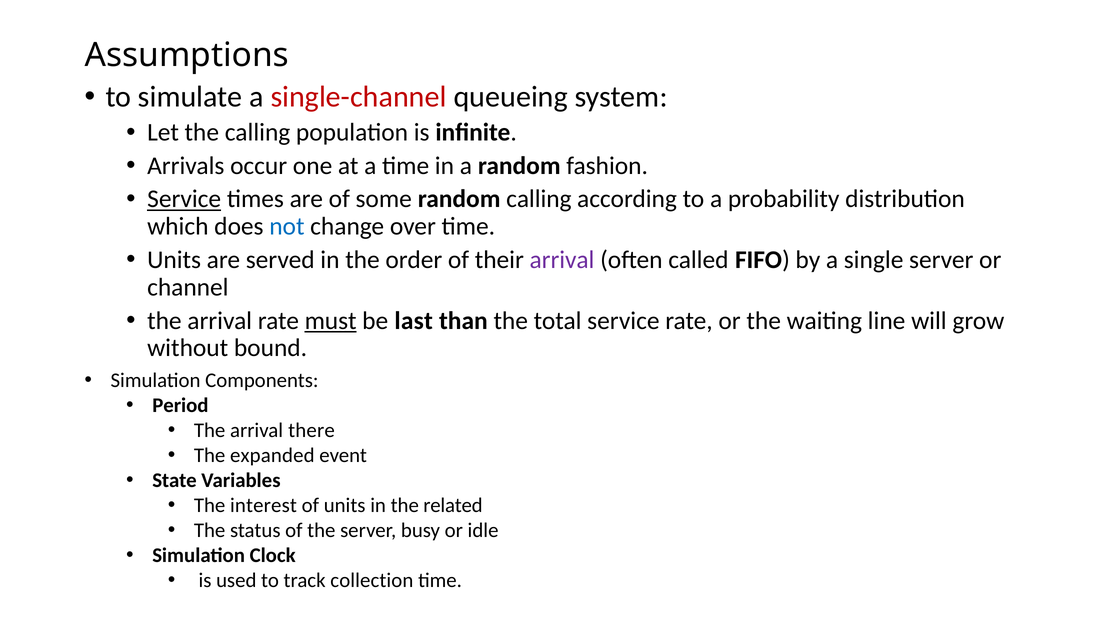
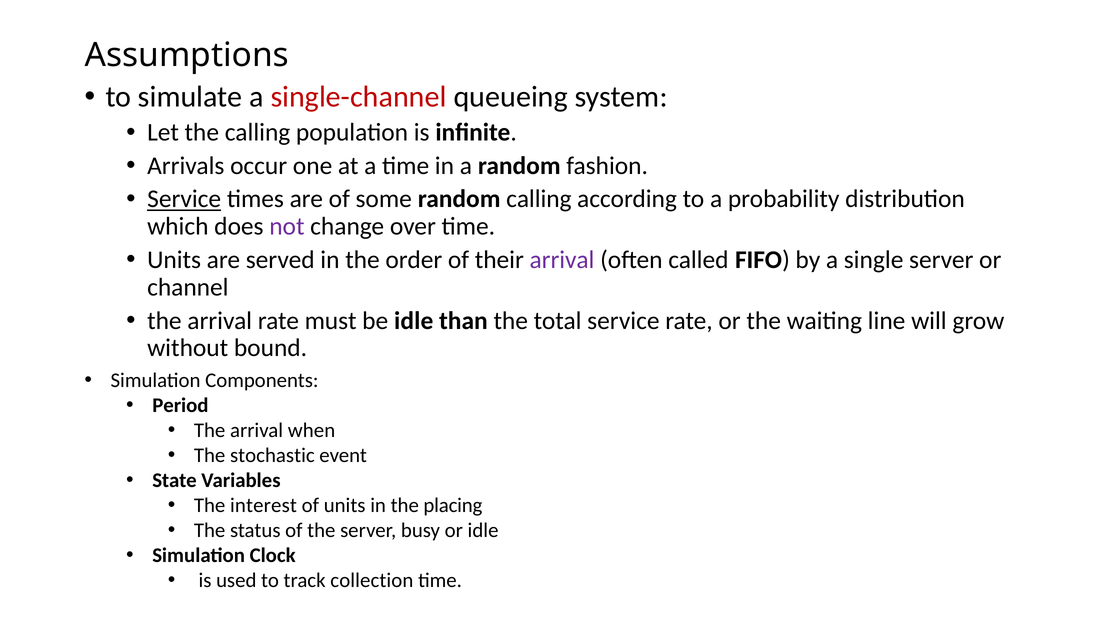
not colour: blue -> purple (287, 227)
must underline: present -> none (331, 321)
be last: last -> idle (414, 321)
there: there -> when (312, 430)
expanded: expanded -> stochastic (272, 455)
related: related -> placing (453, 505)
